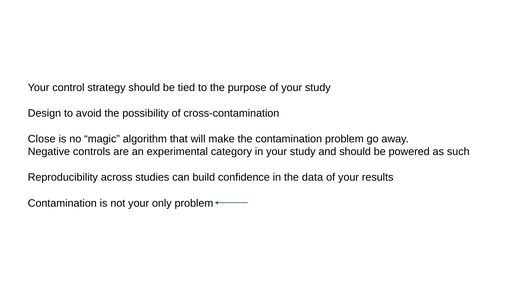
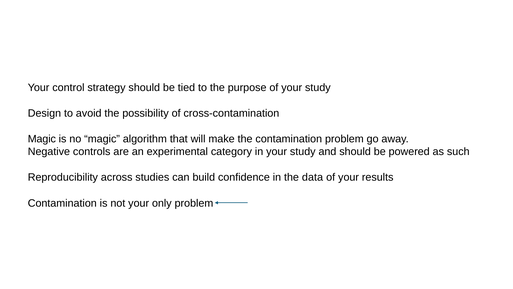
Close: Close -> Magic (42, 139)
